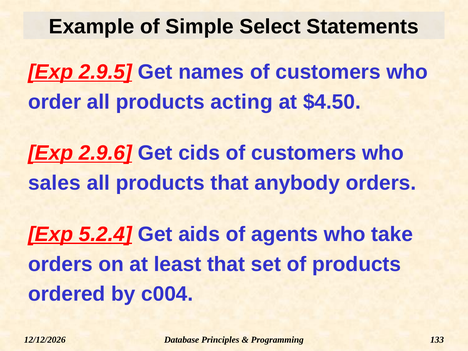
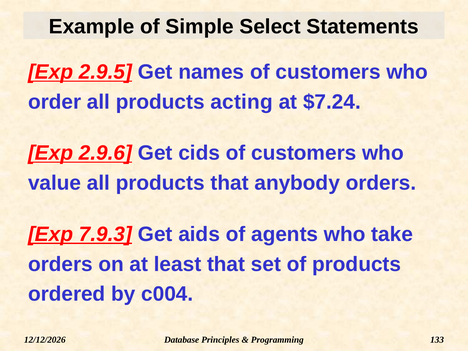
$4.50: $4.50 -> $7.24 (332, 102)
sales: sales -> value (55, 183)
5.2.4: 5.2.4 -> 7.9.3 (105, 234)
